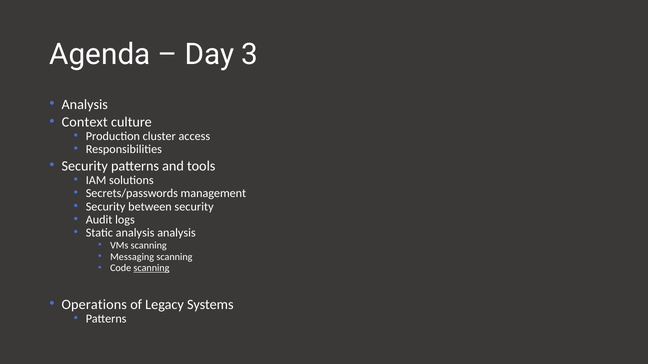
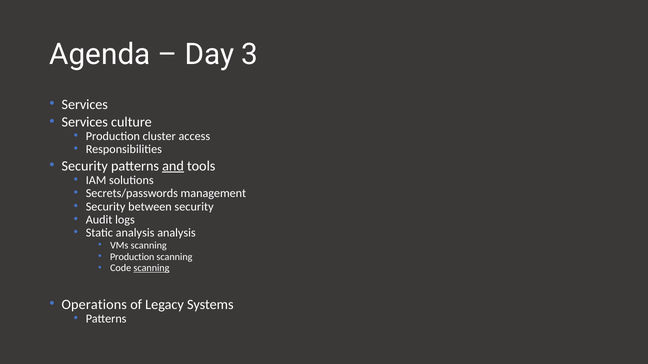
Analysis: Analysis -> Services (85, 105)
Context: Context -> Services (85, 122)
and underline: none -> present (173, 166)
Messaging: Messaging -> Production (132, 257)
